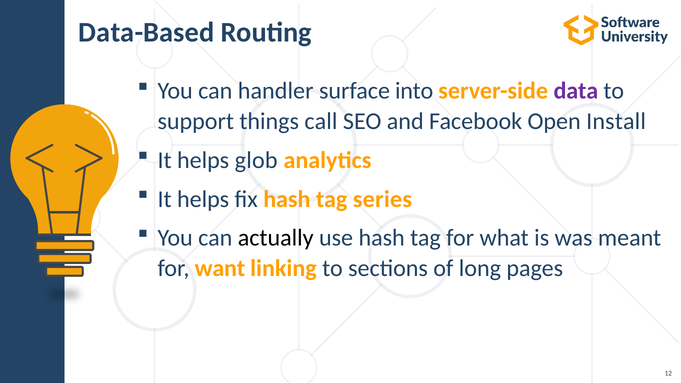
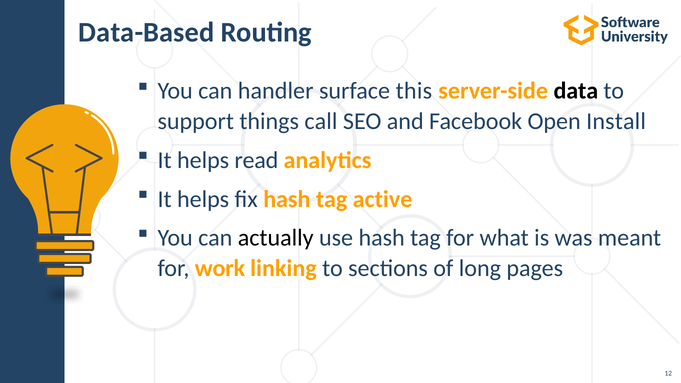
into: into -> this (414, 91)
data colour: purple -> black (576, 91)
glob: glob -> read (256, 160)
series: series -> active (383, 199)
want: want -> work (220, 268)
